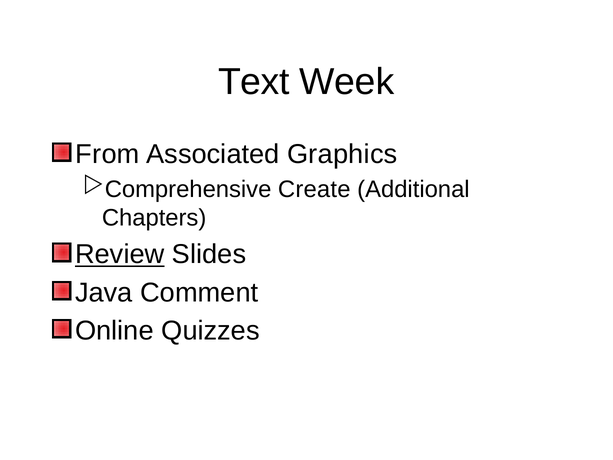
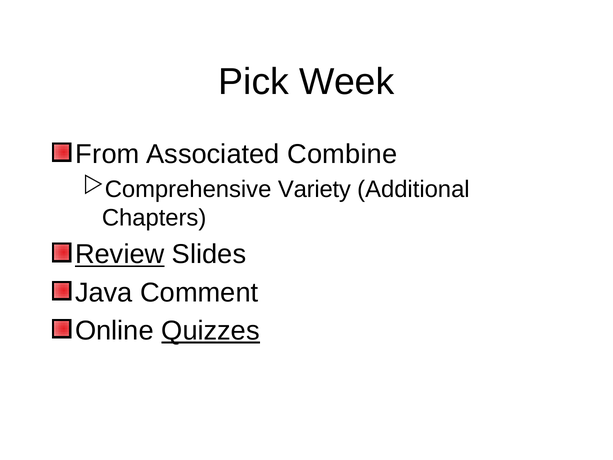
Text: Text -> Pick (254, 82)
Graphics: Graphics -> Combine (342, 154)
Create: Create -> Variety (314, 189)
Quizzes underline: none -> present (211, 331)
